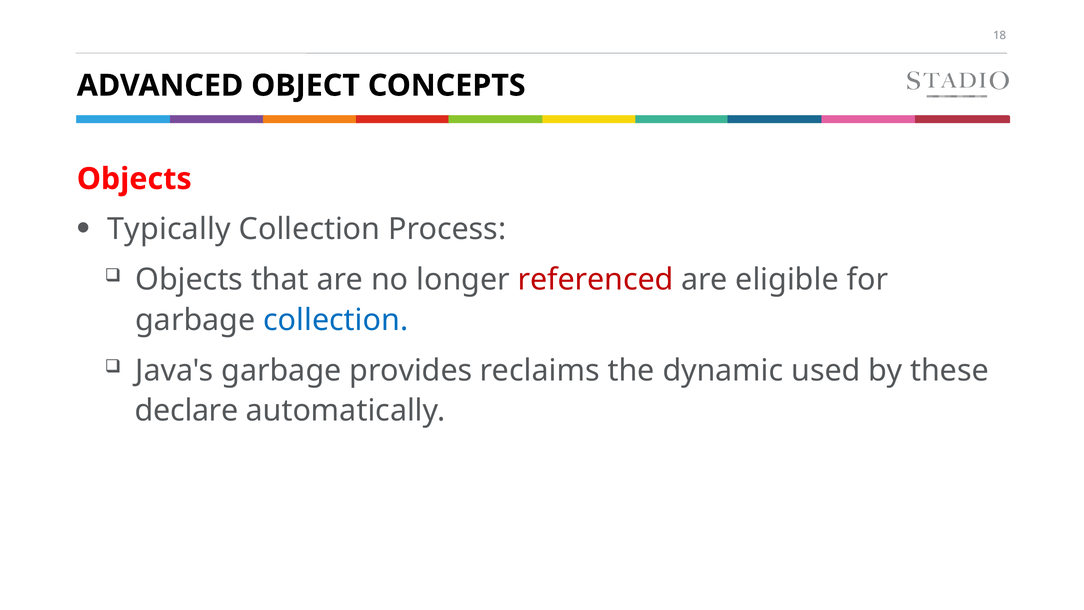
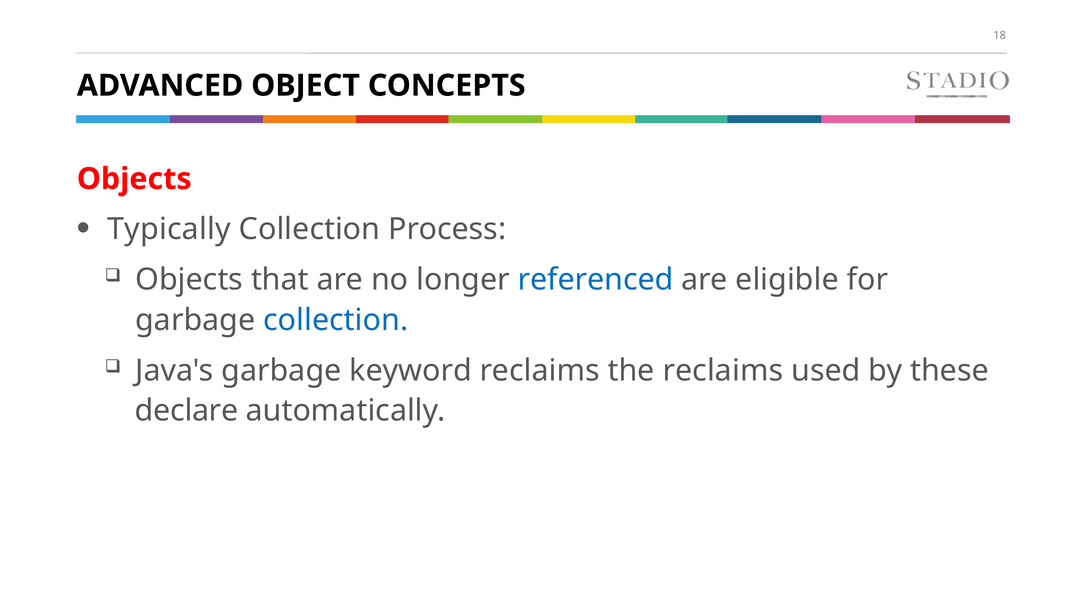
referenced colour: red -> blue (596, 280)
provides: provides -> keyword (411, 370)
the dynamic: dynamic -> reclaims (723, 370)
